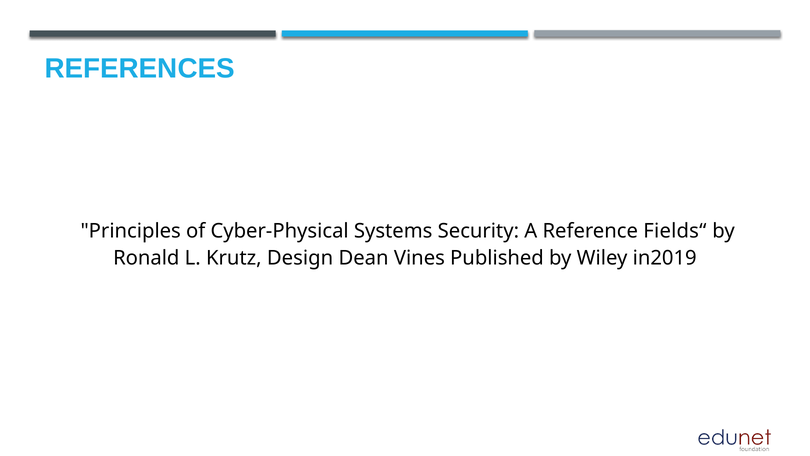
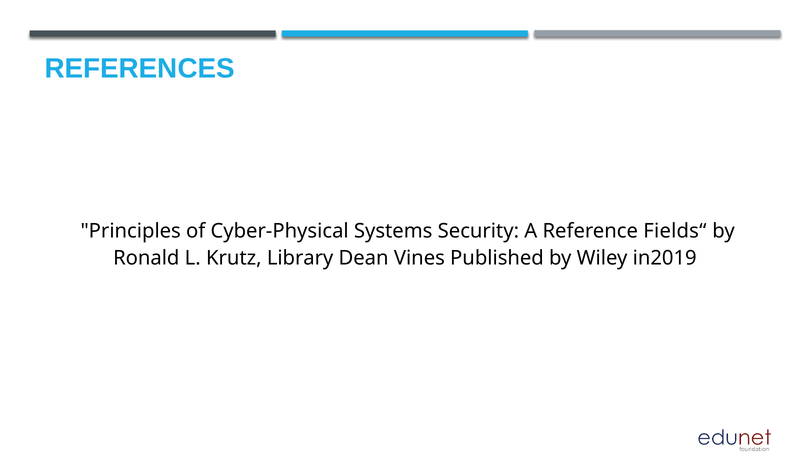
Design: Design -> Library (300, 258)
